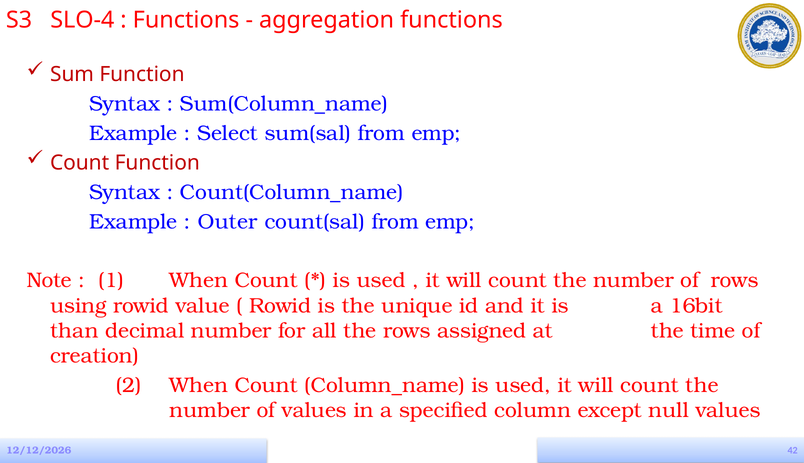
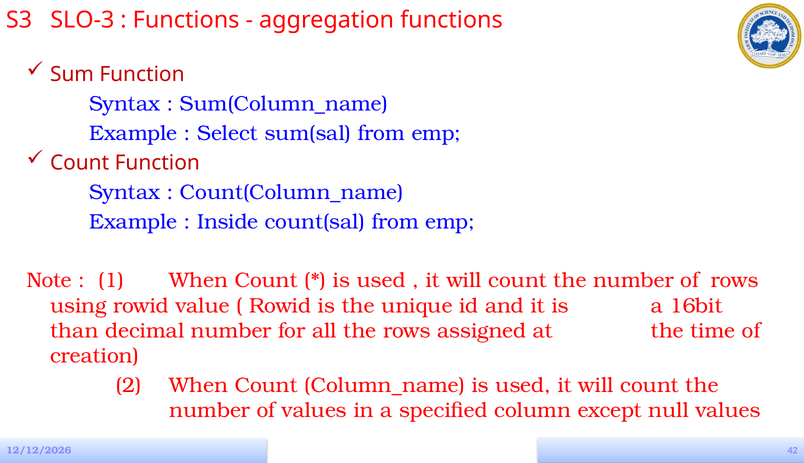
SLO-4: SLO-4 -> SLO-3 (82, 20)
Outer: Outer -> Inside (228, 222)
